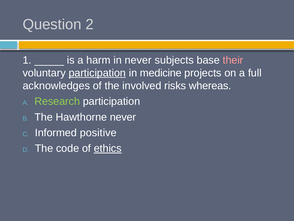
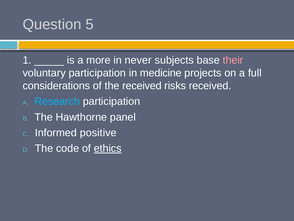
2: 2 -> 5 (90, 24)
harm: harm -> more (98, 60)
participation underline: present -> none (97, 73)
acknowledges: acknowledges -> considerations (56, 86)
the involved: involved -> received (142, 86)
risks whereas: whereas -> received (210, 86)
Research colour: light green -> light blue (57, 101)
Hawthorne never: never -> panel (123, 117)
